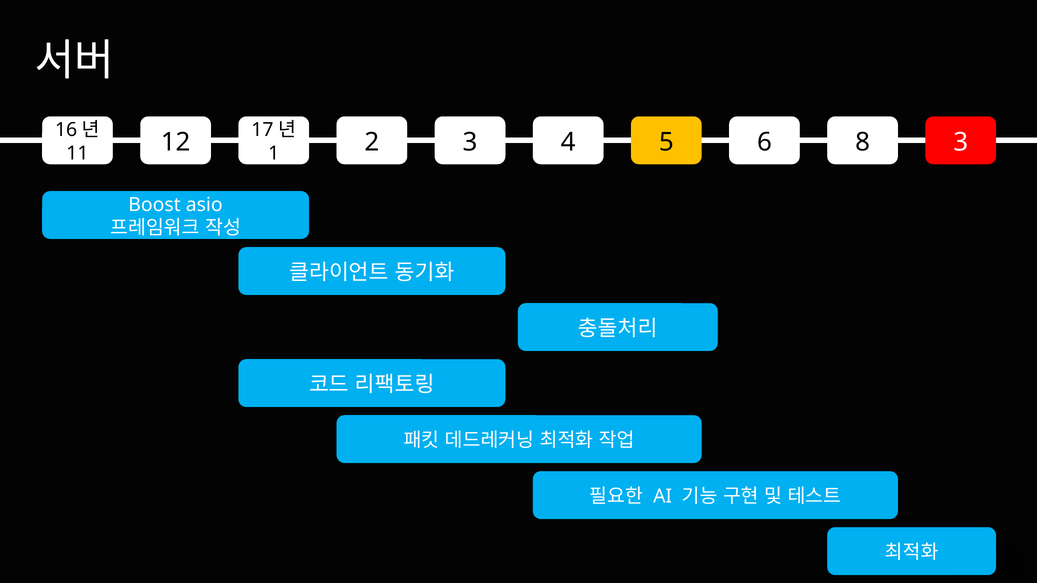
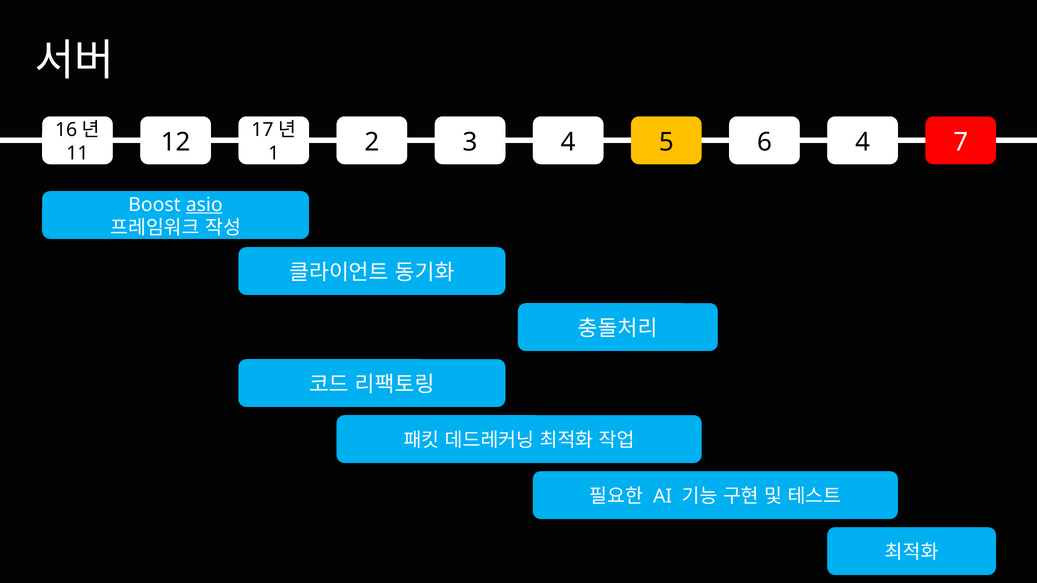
6 8: 8 -> 4 (863, 142)
5 3: 3 -> 7 (961, 142)
asio underline: none -> present (204, 205)
